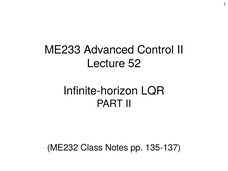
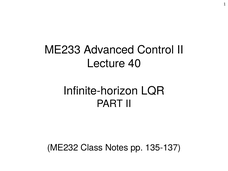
52: 52 -> 40 (135, 63)
